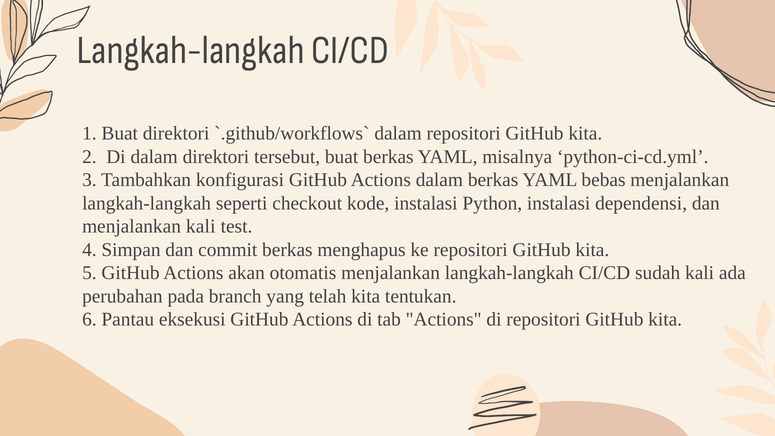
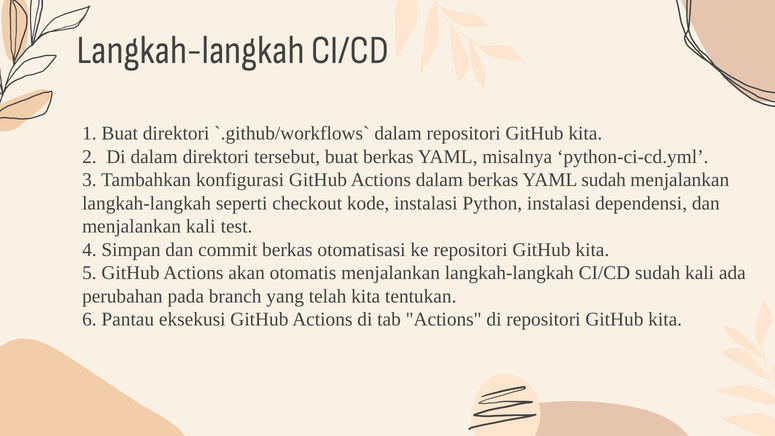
YAML bebas: bebas -> sudah (604, 180)
menghapus: menghapus -> otomatisasi (362, 250)
